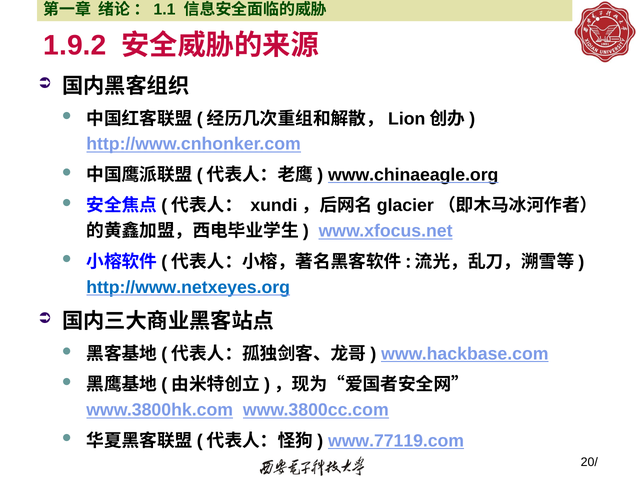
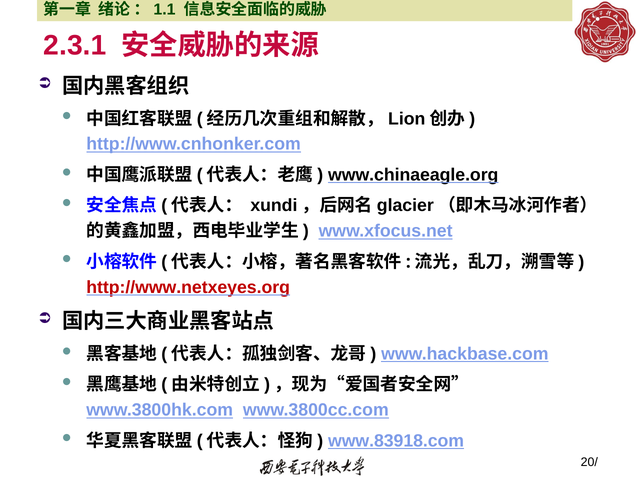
1.9.2: 1.9.2 -> 2.3.1 (75, 45)
http://www.netxeyes.org colour: blue -> red (188, 287)
www.77119.com: www.77119.com -> www.83918.com (396, 441)
